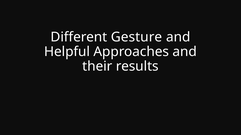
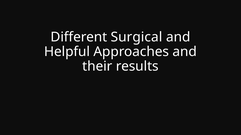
Gesture: Gesture -> Surgical (137, 37)
